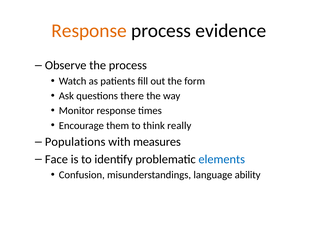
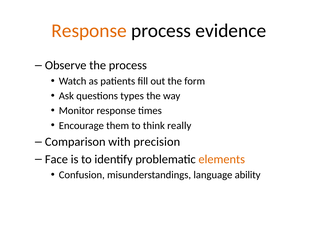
there: there -> types (132, 96)
Populations: Populations -> Comparison (75, 142)
measures: measures -> precision (157, 142)
elements colour: blue -> orange (222, 160)
